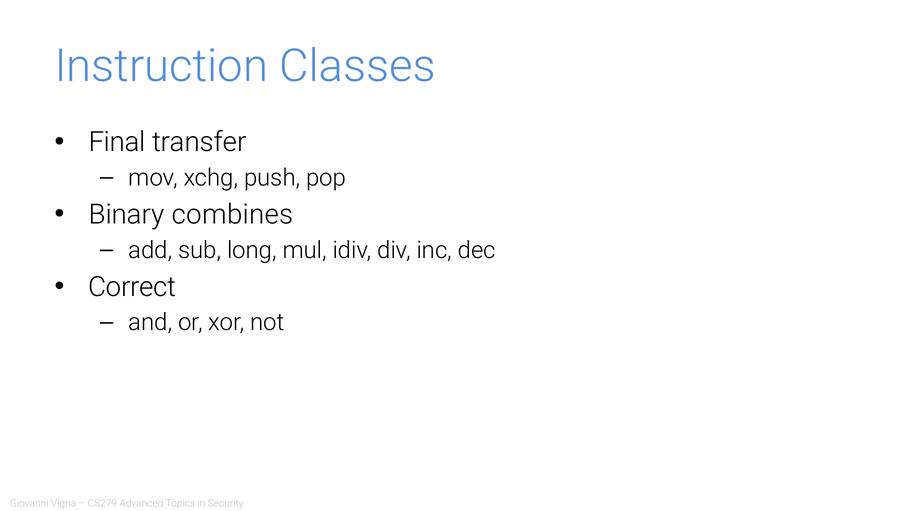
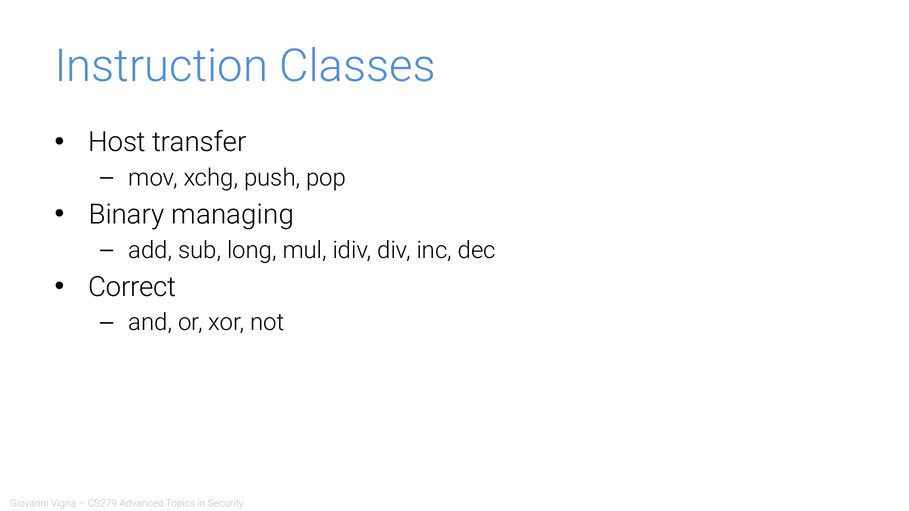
Final: Final -> Host (117, 142)
combines: combines -> managing (233, 215)
